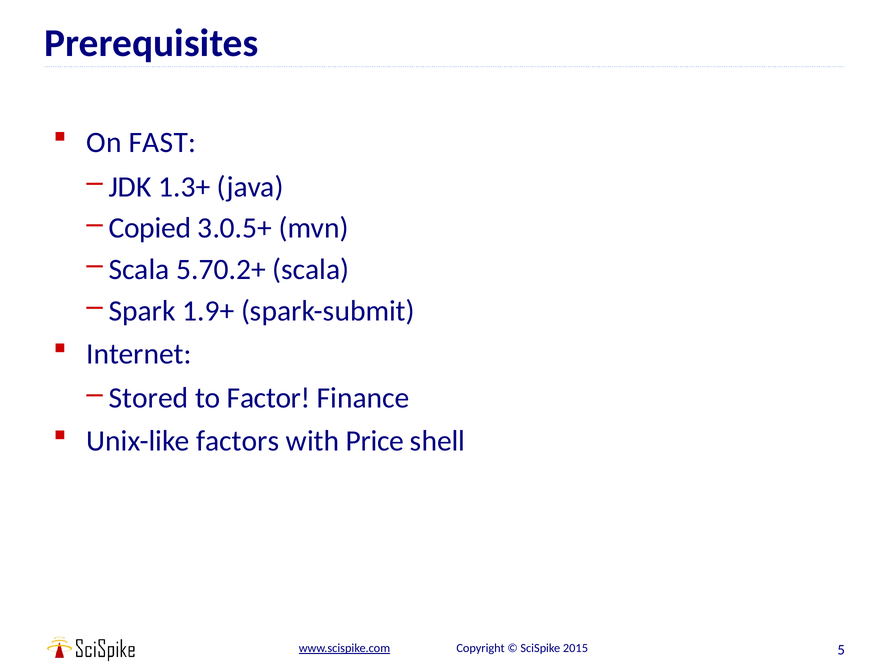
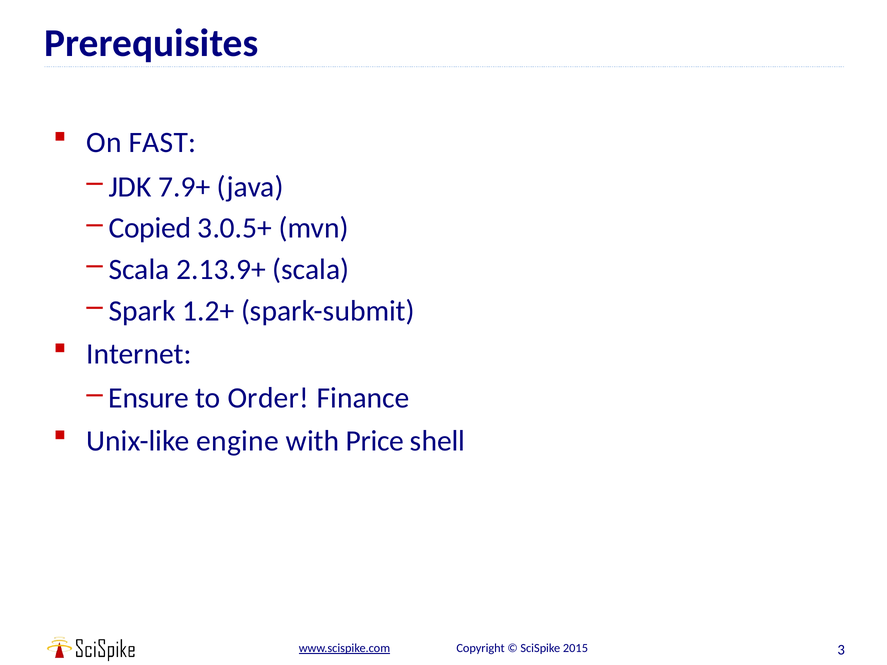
1.3+: 1.3+ -> 7.9+ (184, 187)
5.70.2+: 5.70.2+ -> 2.13.9+ (221, 270)
1.9+: 1.9+ -> 1.2+ (208, 311)
Stored: Stored -> Ensure (149, 398)
Factor: Factor -> Order (268, 398)
factors: factors -> engine (238, 441)
5: 5 -> 3 (841, 650)
